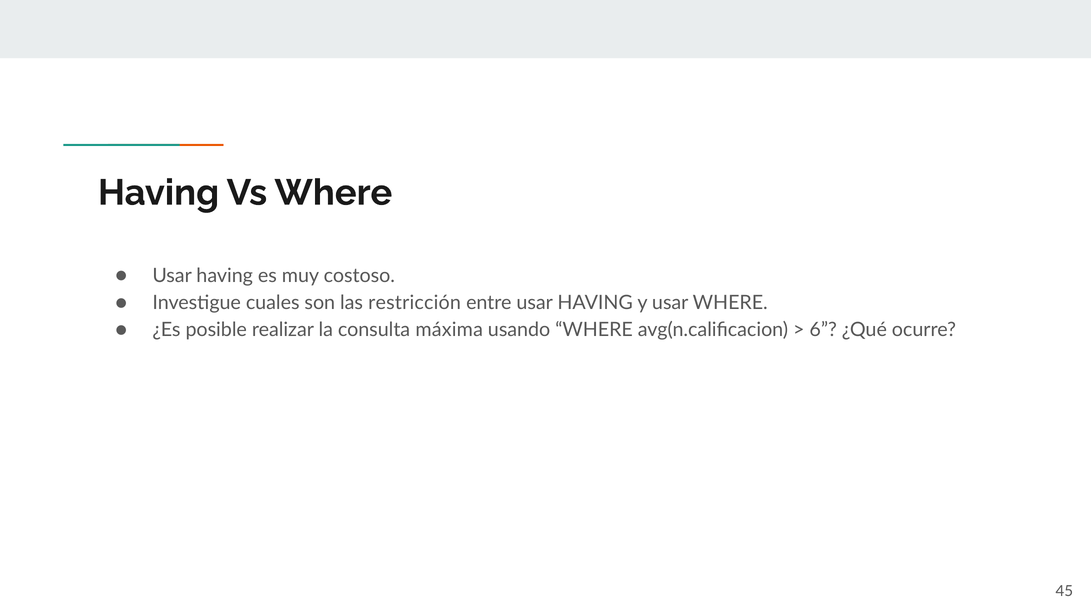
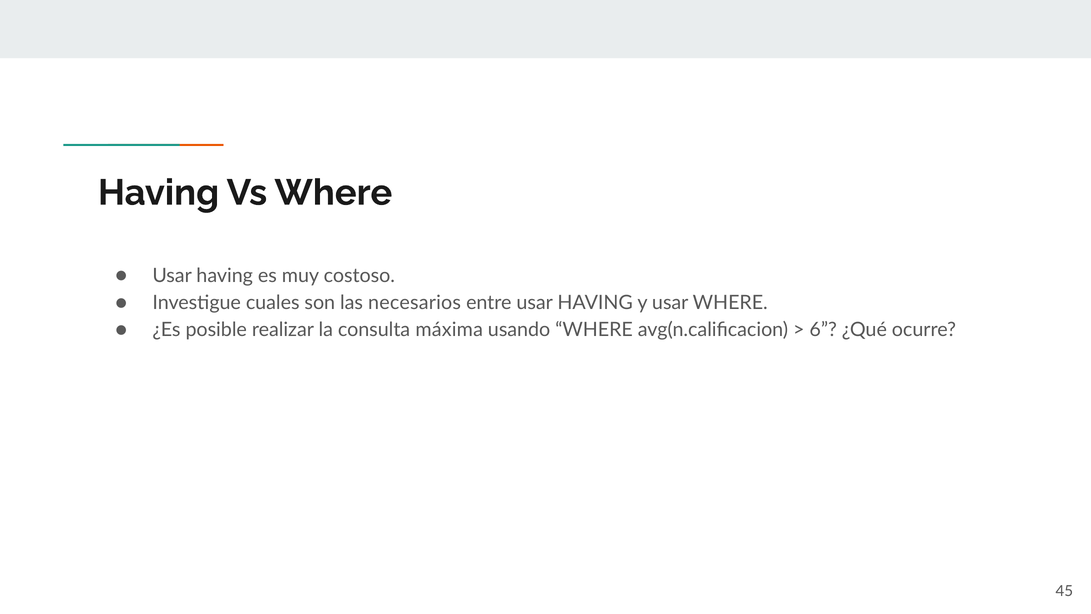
restricción: restricción -> necesarios (415, 303)
